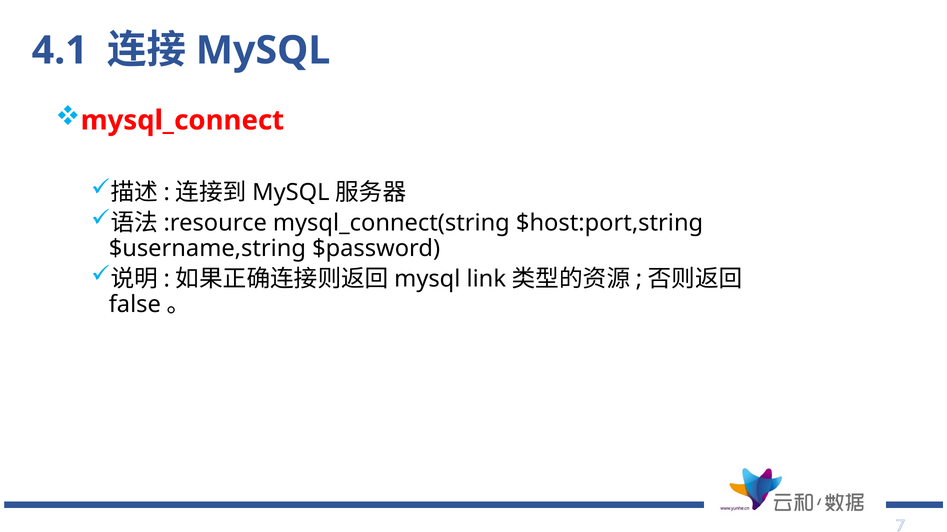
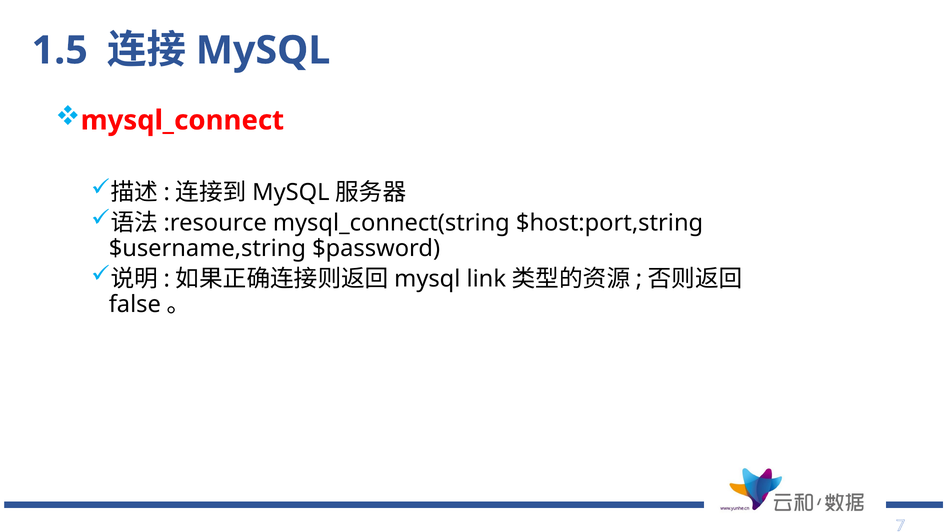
4.1: 4.1 -> 1.5 (60, 50)
